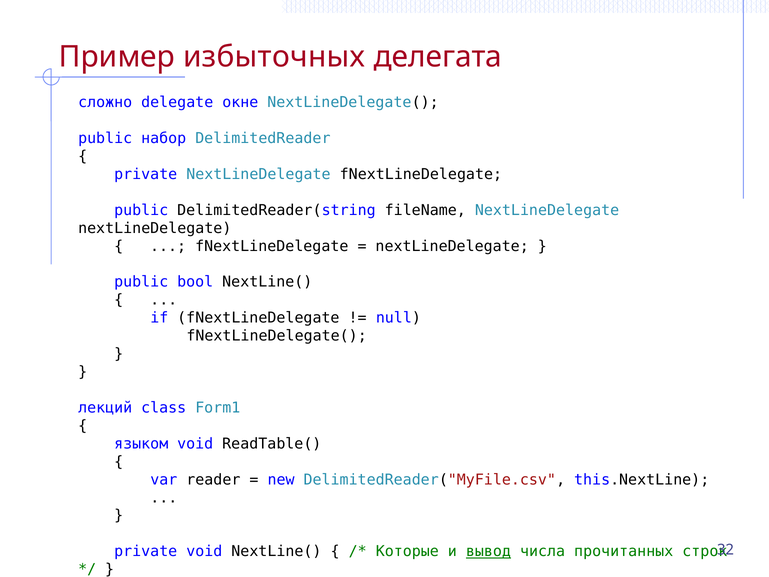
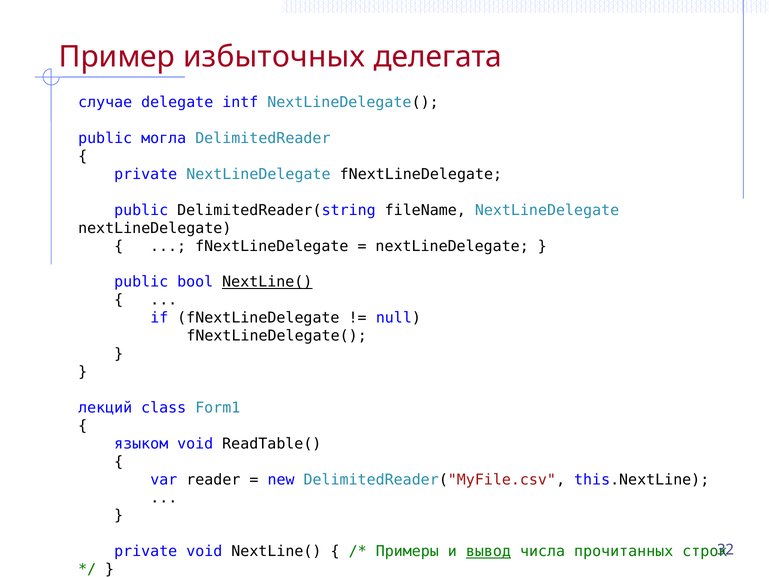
сложно: сложно -> случае (105, 102)
окне: окне -> intf (240, 102)
набор: набор -> могла (164, 138)
NextLine( underline: none -> present (267, 282)
Которые: Которые -> Примеры (407, 551)
